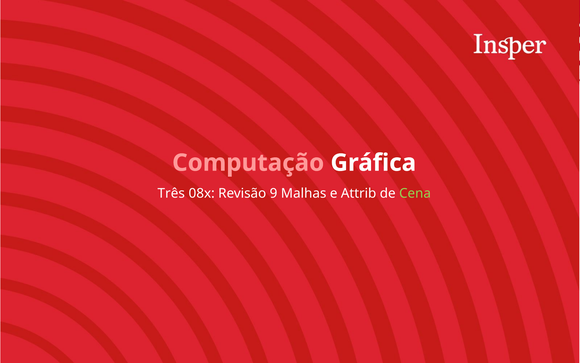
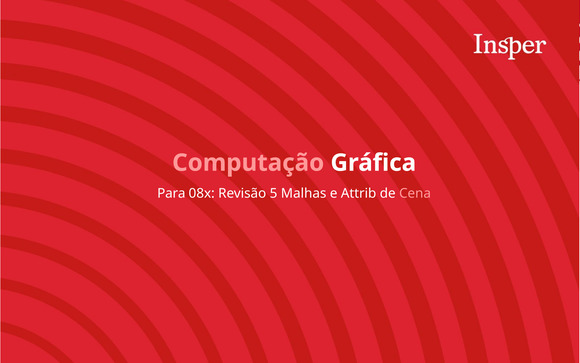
Três: Três -> Para (171, 193)
9: 9 -> 5 (274, 193)
Cena colour: light green -> pink (415, 193)
